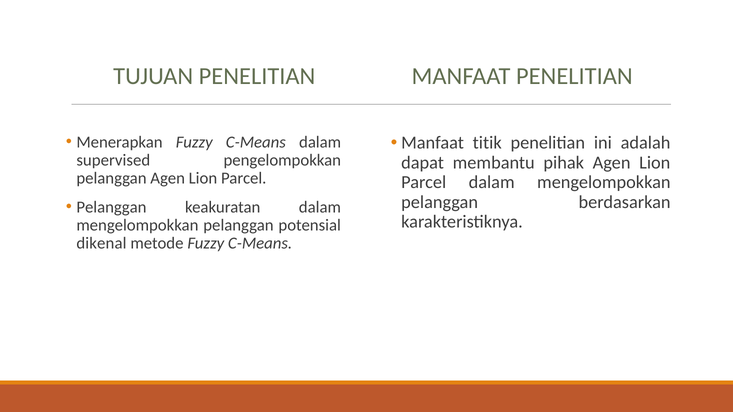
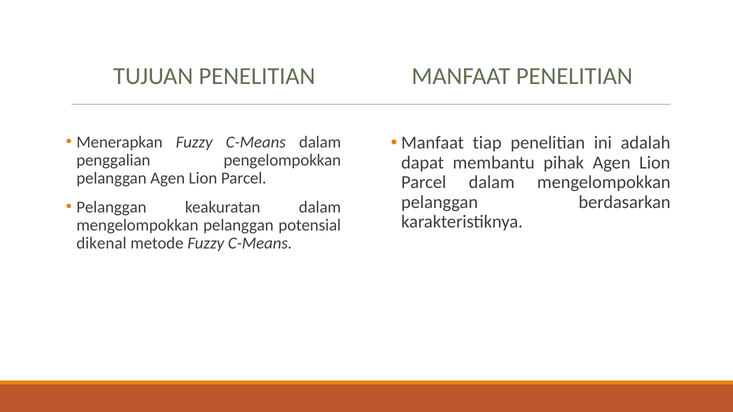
titik: titik -> tiap (487, 143)
supervised: supervised -> penggalian (113, 160)
